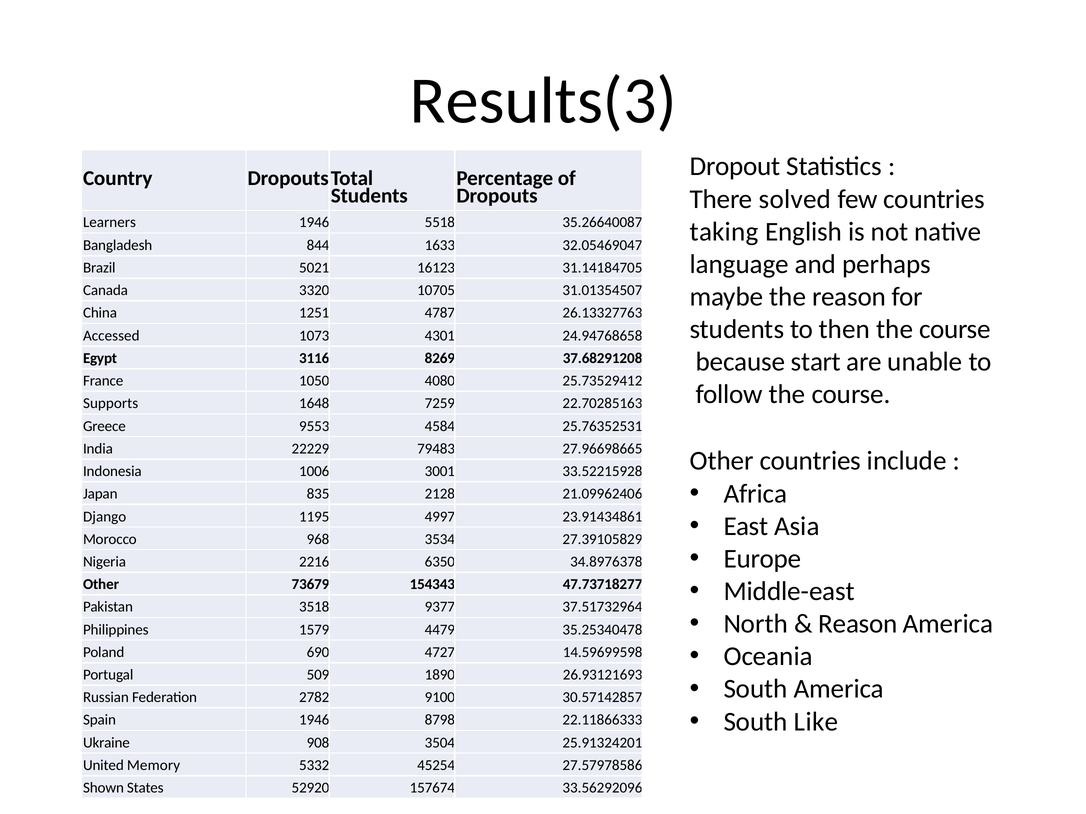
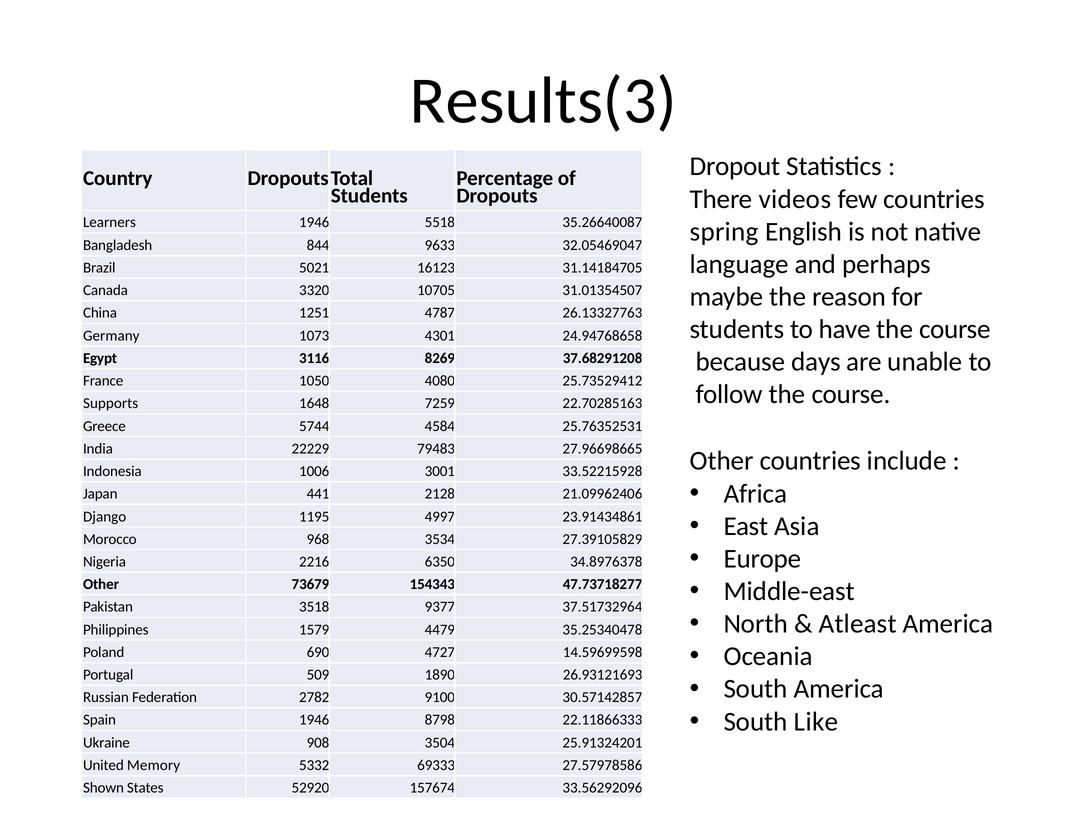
solved: solved -> videos (795, 199)
taking: taking -> spring (724, 232)
1633: 1633 -> 9633 (440, 245)
then: then -> have (845, 330)
Accessed: Accessed -> Germany (111, 336)
start: start -> days (816, 362)
9553: 9553 -> 5744 (314, 426)
835: 835 -> 441 (318, 494)
Reason: Reason -> Atleast (858, 624)
45254: 45254 -> 69333 (436, 766)
